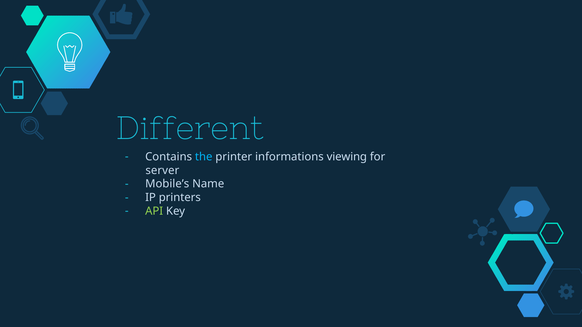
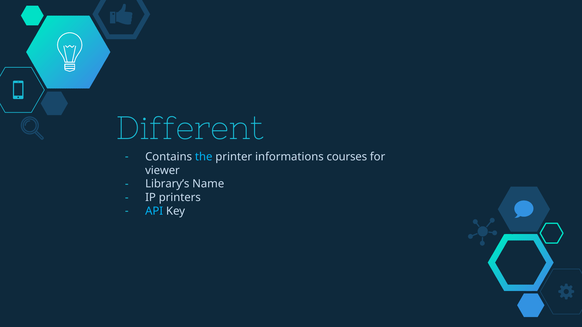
viewing: viewing -> courses (347, 157)
server: server -> viewer (162, 171)
Mobile’s: Mobile’s -> Library’s (167, 184)
API colour: light green -> light blue (154, 211)
